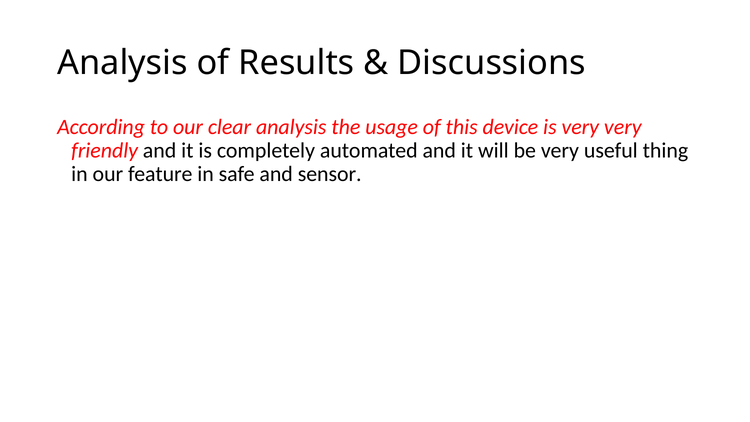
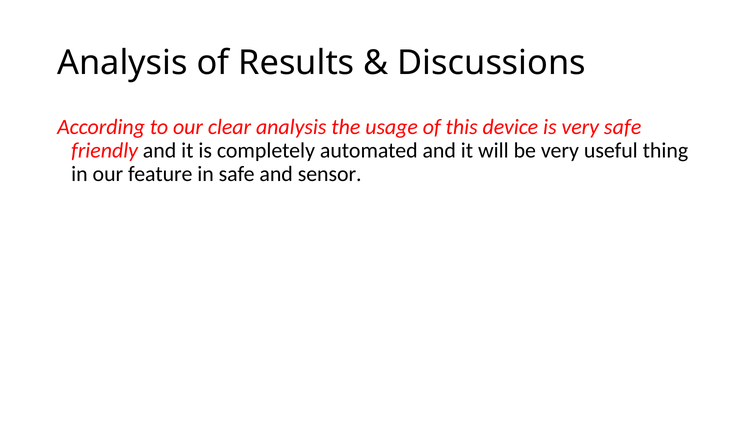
very very: very -> safe (623, 127)
